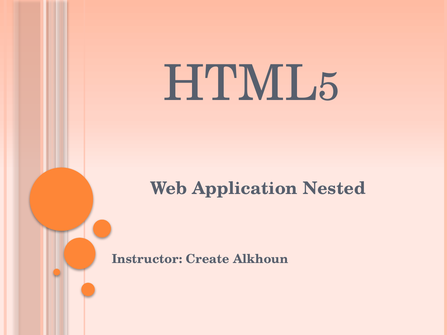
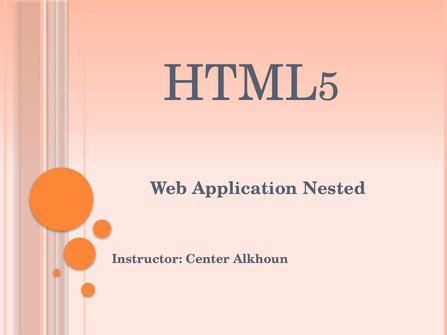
Create: Create -> Center (208, 259)
